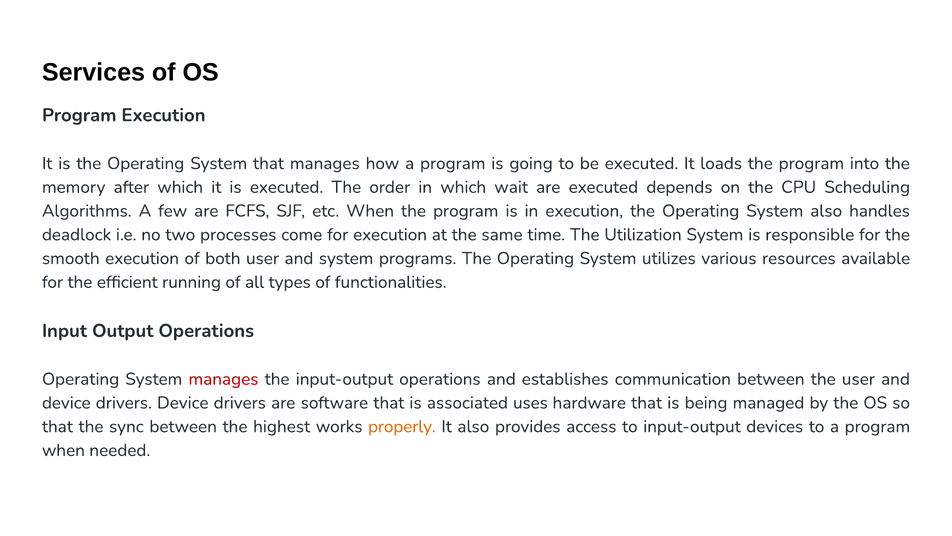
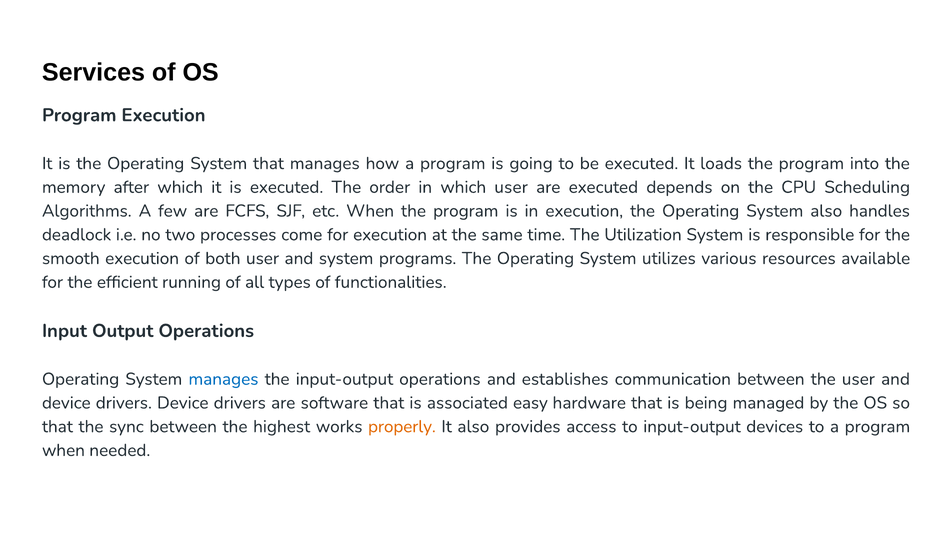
which wait: wait -> user (511, 187)
manages colour: red -> blue (223, 379)
uses: uses -> easy (530, 402)
